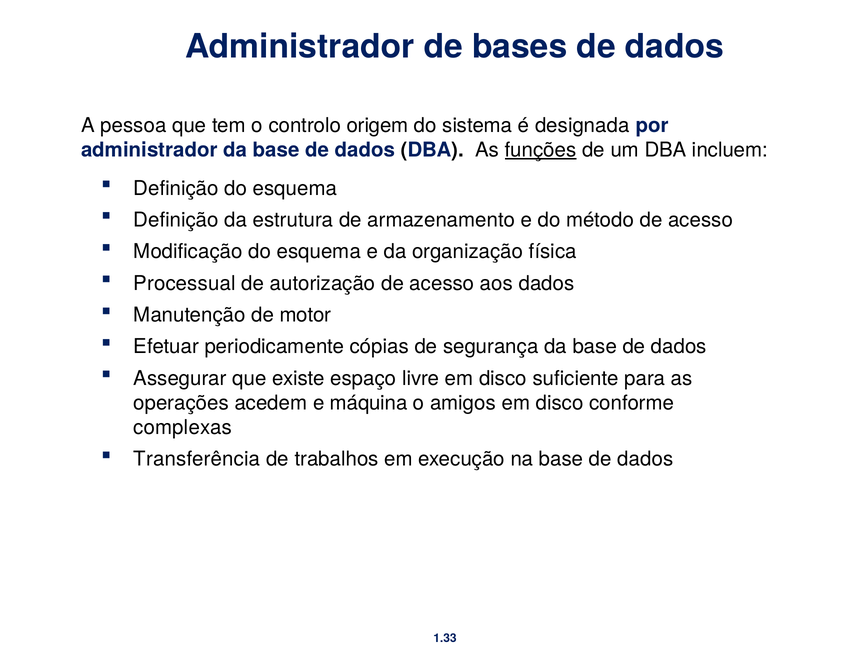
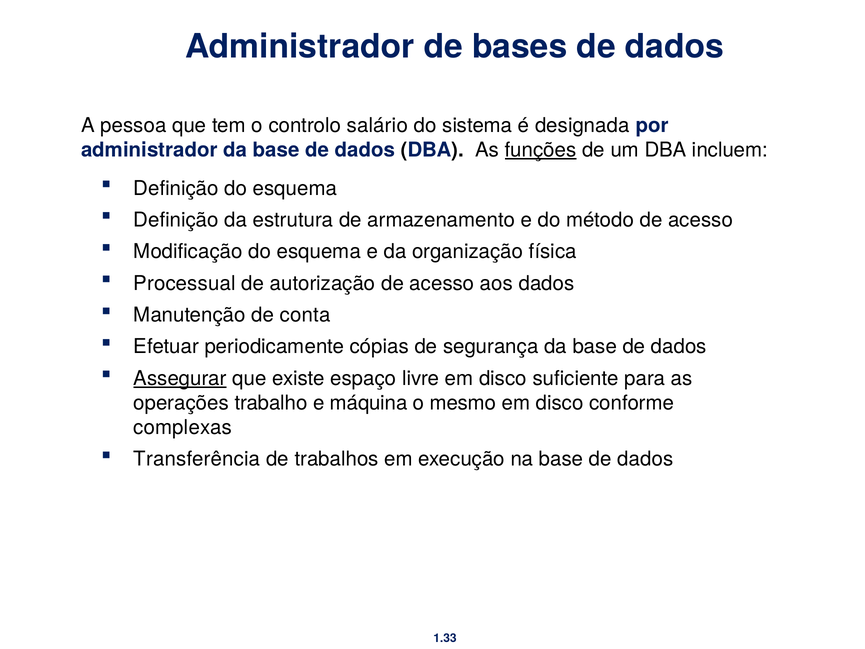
origem: origem -> salário (377, 125)
motor: motor -> conta (305, 315)
Assegurar underline: none -> present (180, 378)
acedem: acedem -> trabalho (271, 403)
amigos: amigos -> mesmo (463, 403)
